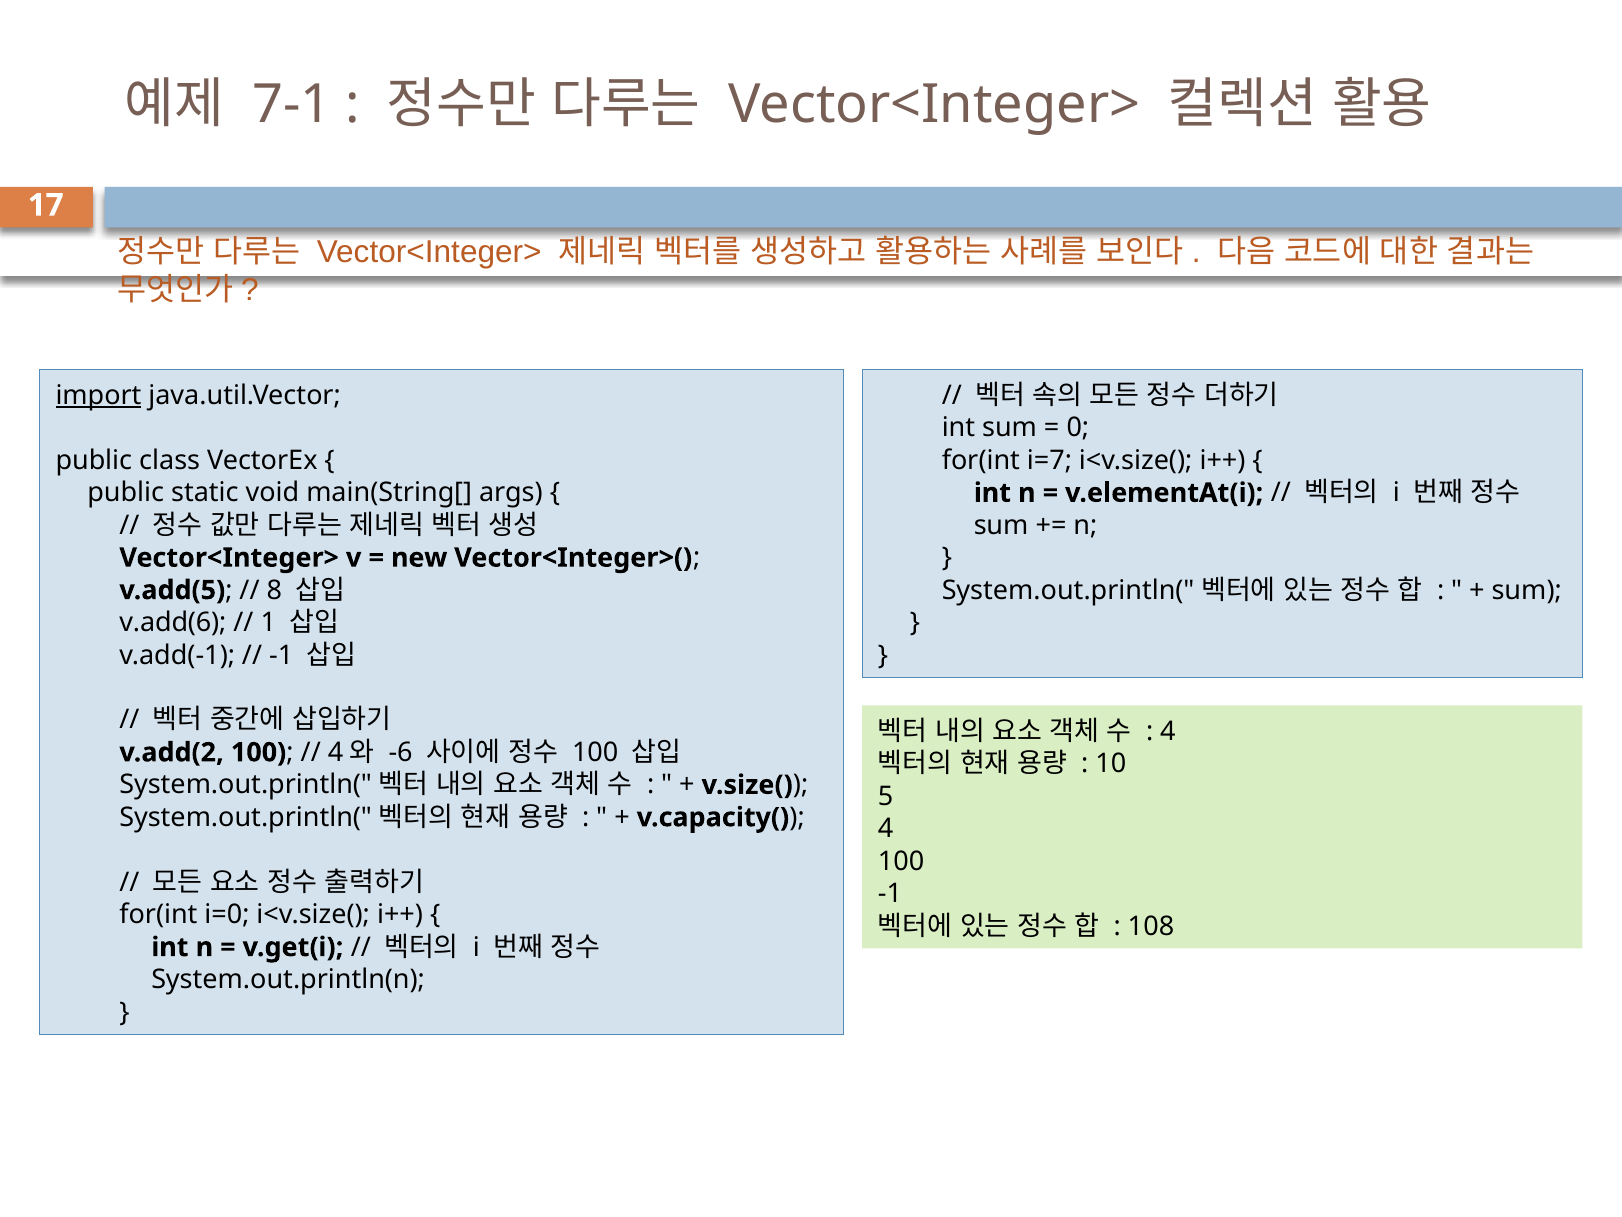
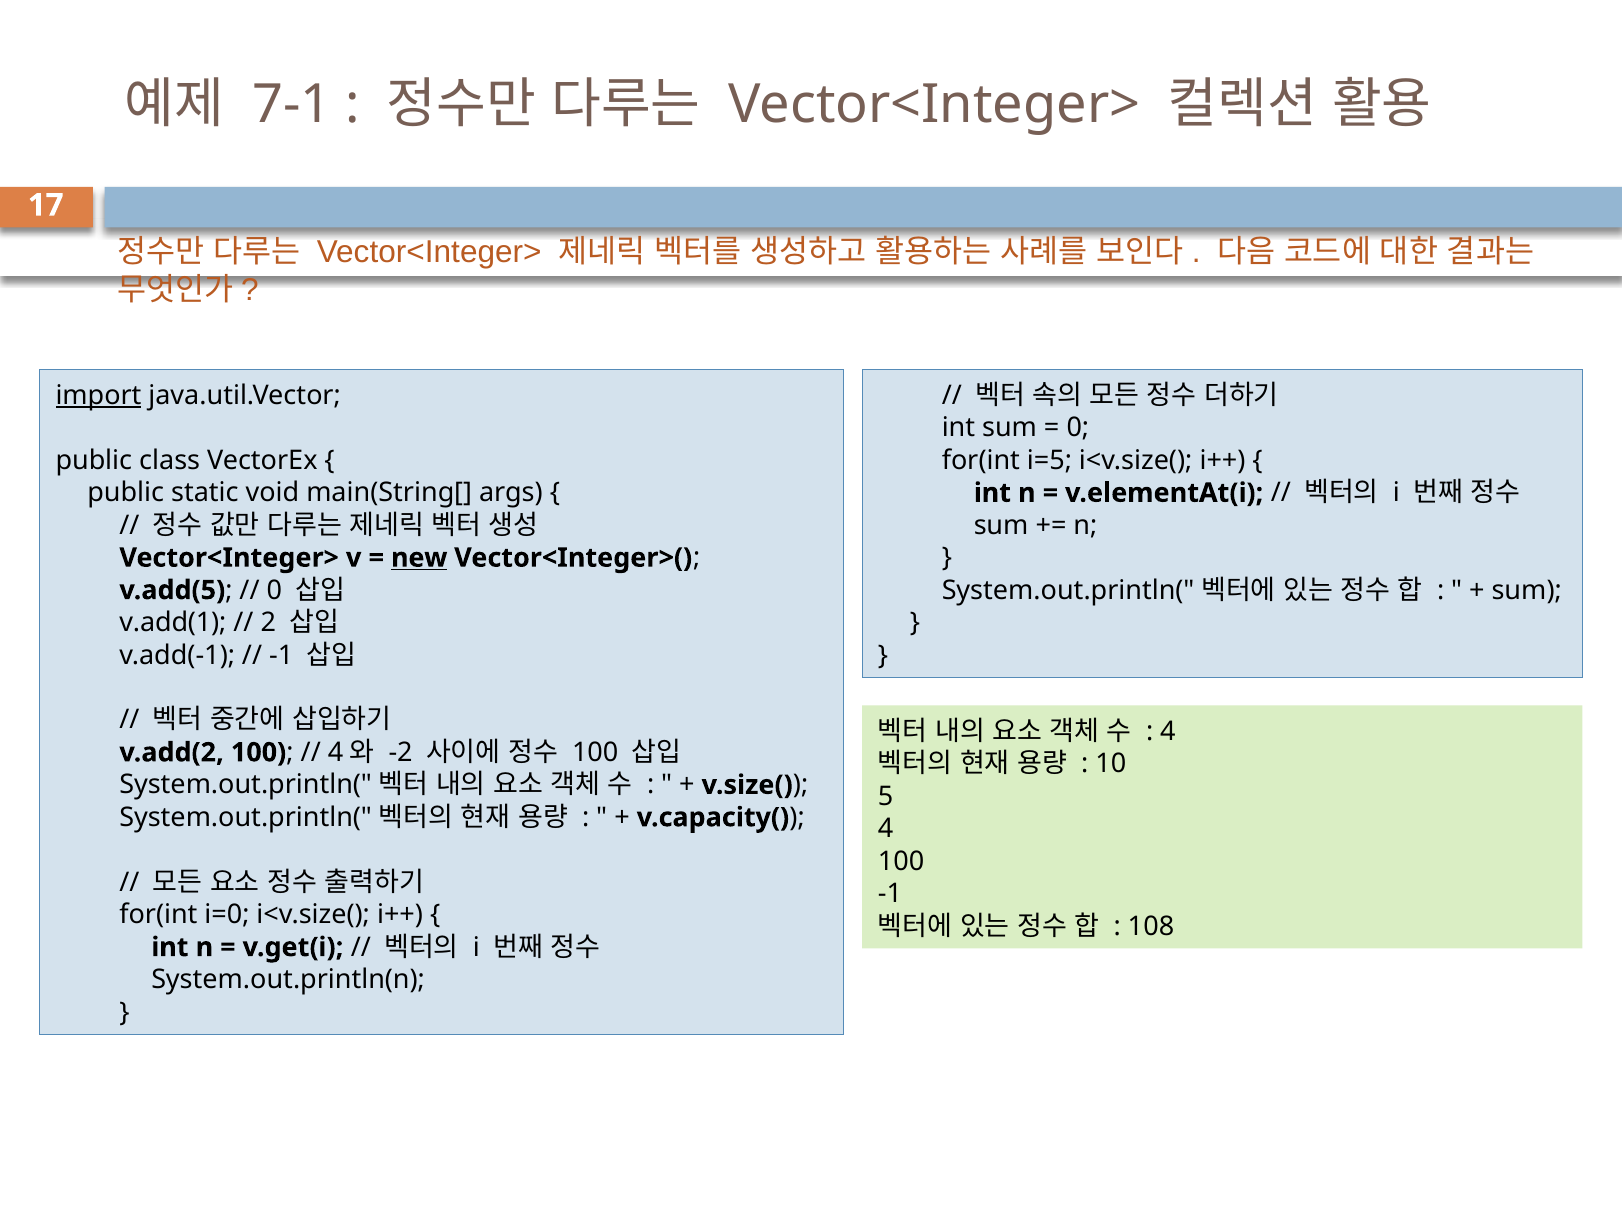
i=7: i=7 -> i=5 (1049, 460)
new underline: none -> present (419, 558)
8: 8 -> 0 (274, 590)
v.add(6: v.add(6 -> v.add(1 (173, 622)
1: 1 -> 2 (268, 622)
-6: -6 -> -2 (401, 752)
